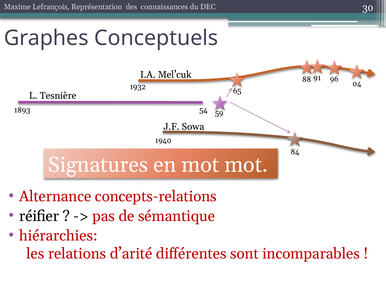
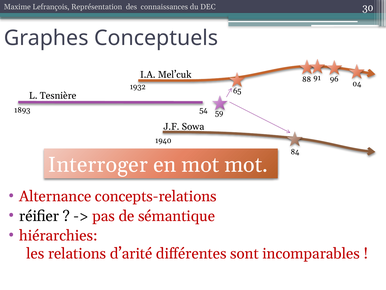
Signatures: Signatures -> Interroger (98, 165)
